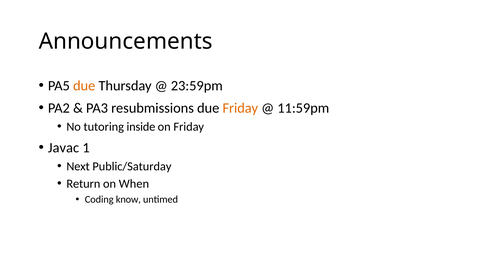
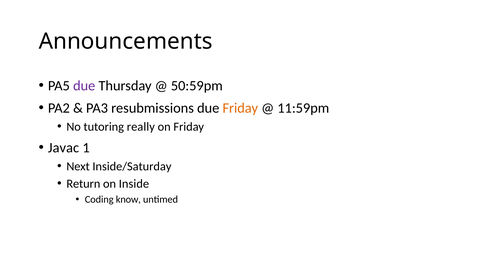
due colour: orange -> purple (84, 86)
23:59pm: 23:59pm -> 50:59pm (197, 86)
inside: inside -> really (141, 126)
Public/Saturday: Public/Saturday -> Inside/Saturday (132, 166)
When: When -> Inside (134, 183)
